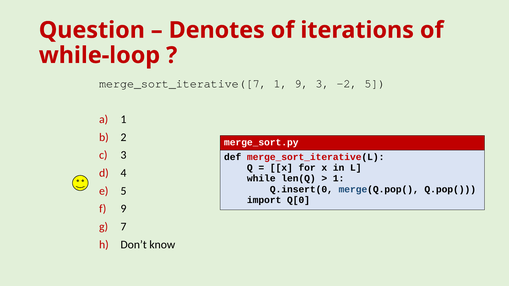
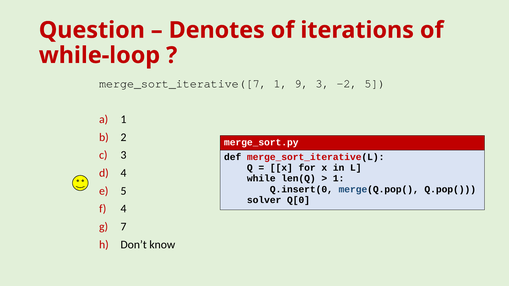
import: import -> solver (264, 200)
9: 9 -> 4 (124, 209)
